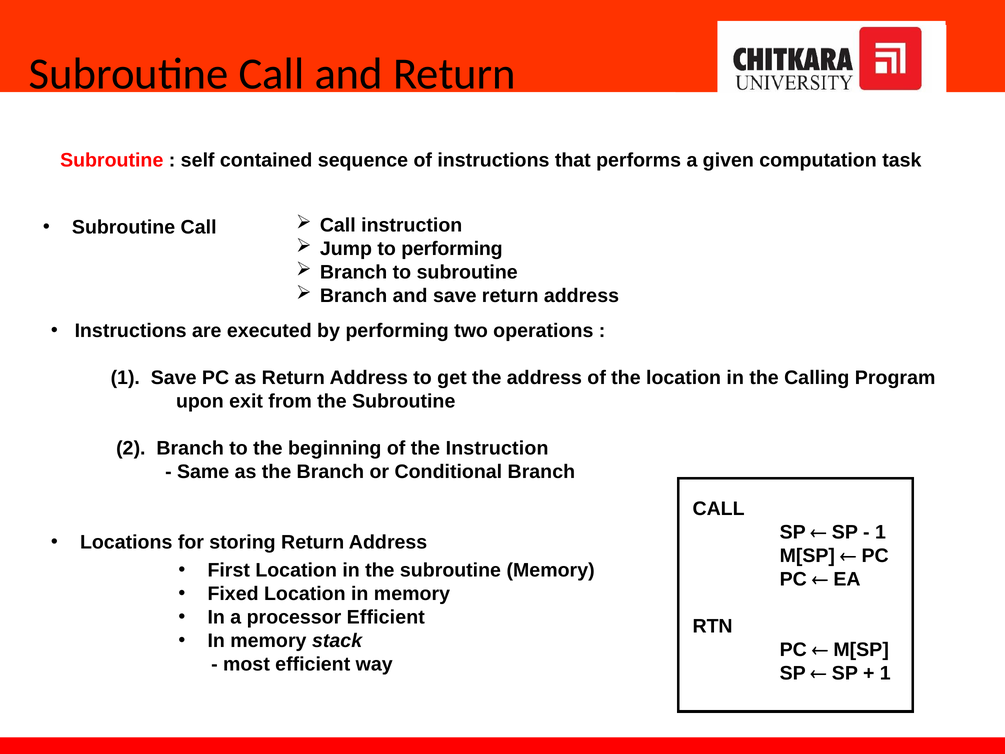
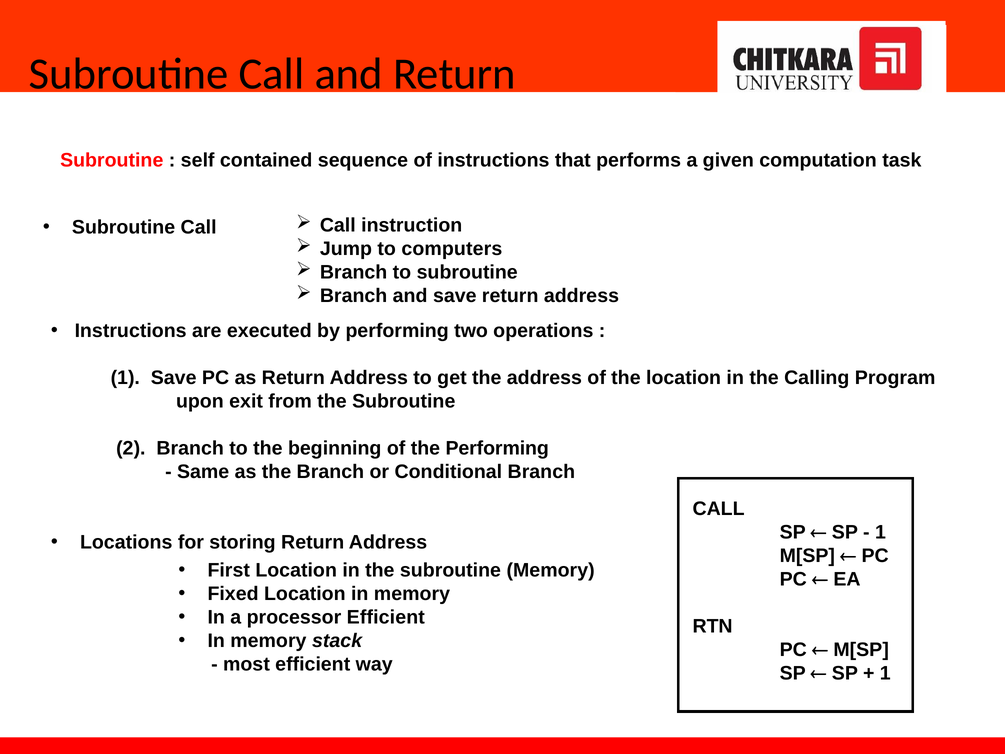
to performing: performing -> computers (452, 249)
the Instruction: Instruction -> Performing (497, 448)
